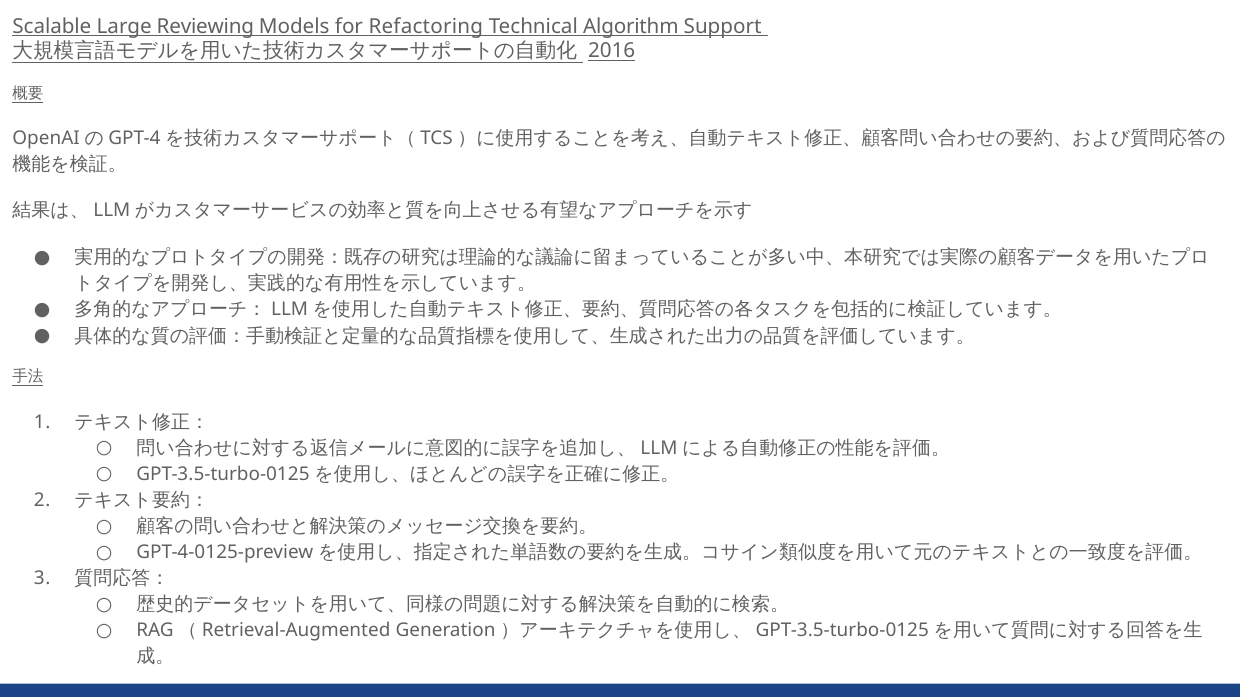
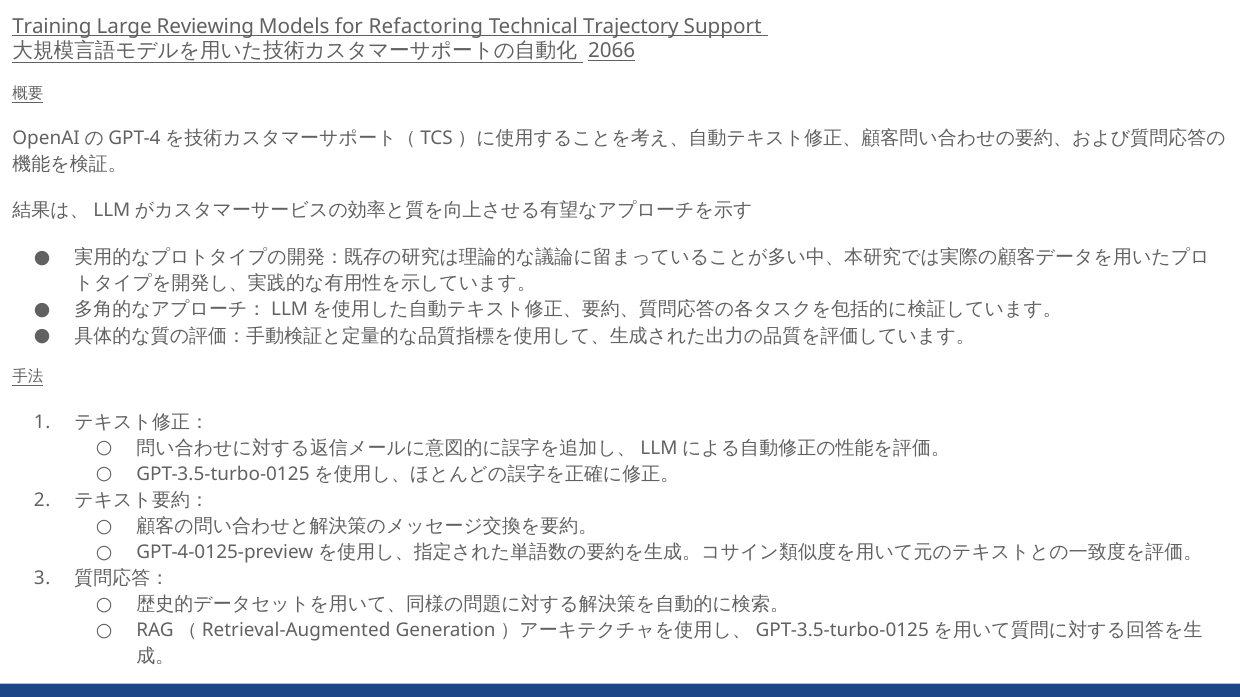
Scalable: Scalable -> Training (52, 26)
Algorithm: Algorithm -> Trajectory (631, 26)
2016: 2016 -> 2066 (612, 51)
